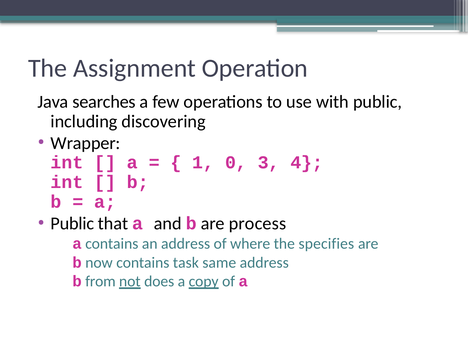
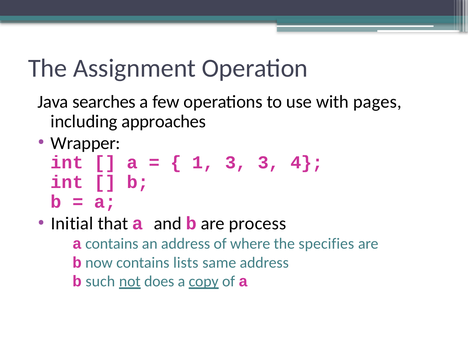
with public: public -> pages (377, 102)
discovering: discovering -> approaches (164, 121)
1 0: 0 -> 3 (236, 163)
Public: Public -> Initial (72, 224)
task: task -> lists (186, 263)
from: from -> such (100, 281)
